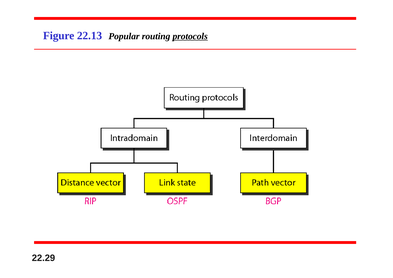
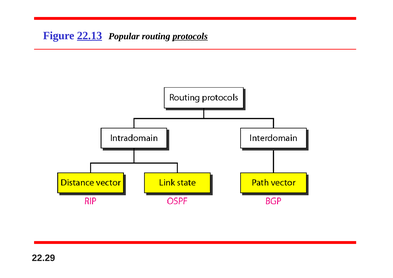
22.13 underline: none -> present (90, 36)
